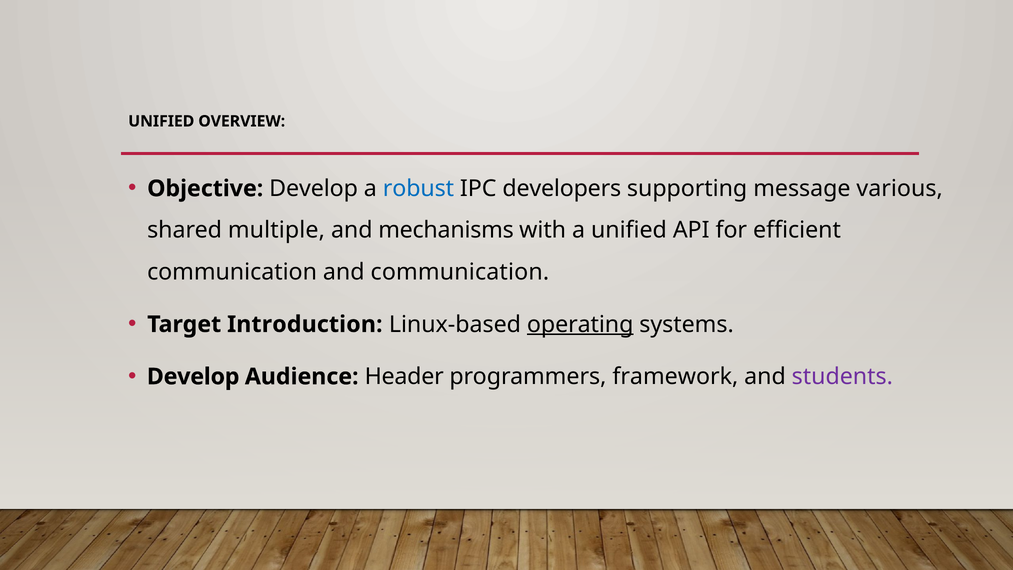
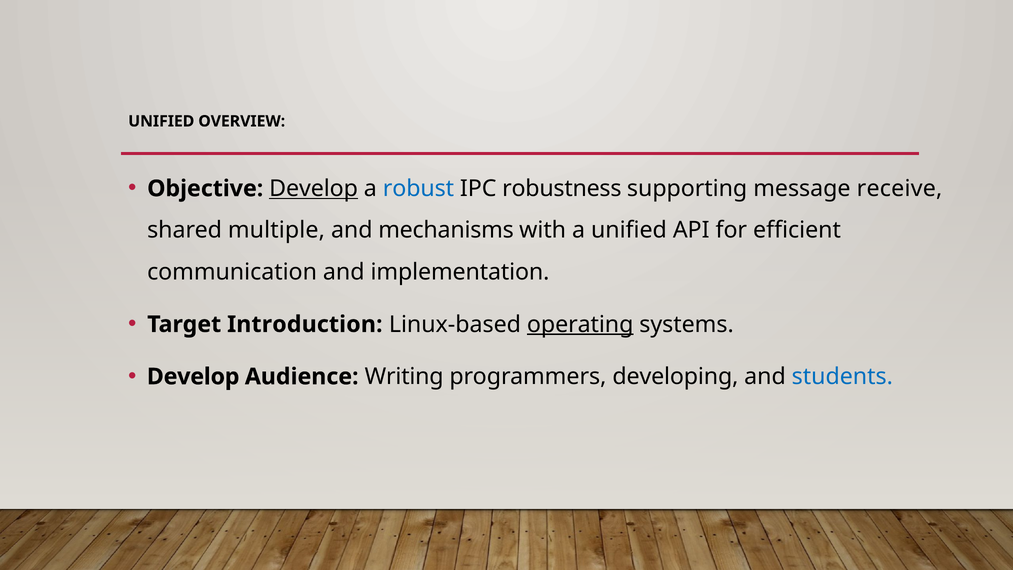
Develop underline: none -> present (314, 188)
developers: developers -> robustness (562, 188)
various: various -> receive (900, 188)
and communication: communication -> implementation (460, 272)
Header: Header -> Writing (404, 377)
framework: framework -> developing (675, 377)
students colour: purple -> blue (842, 377)
